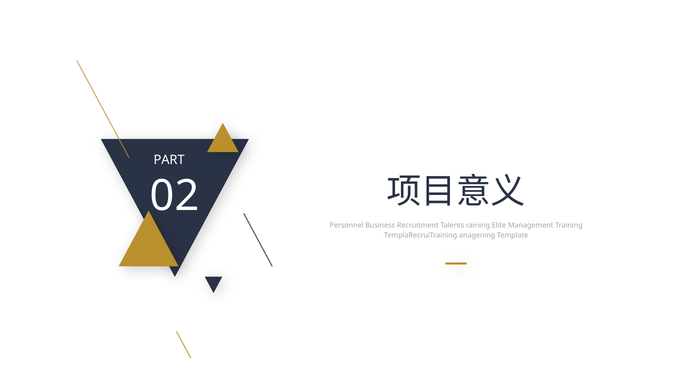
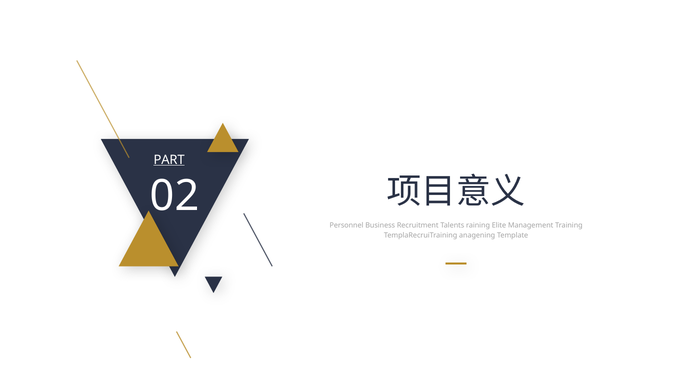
PART underline: none -> present (169, 160)
